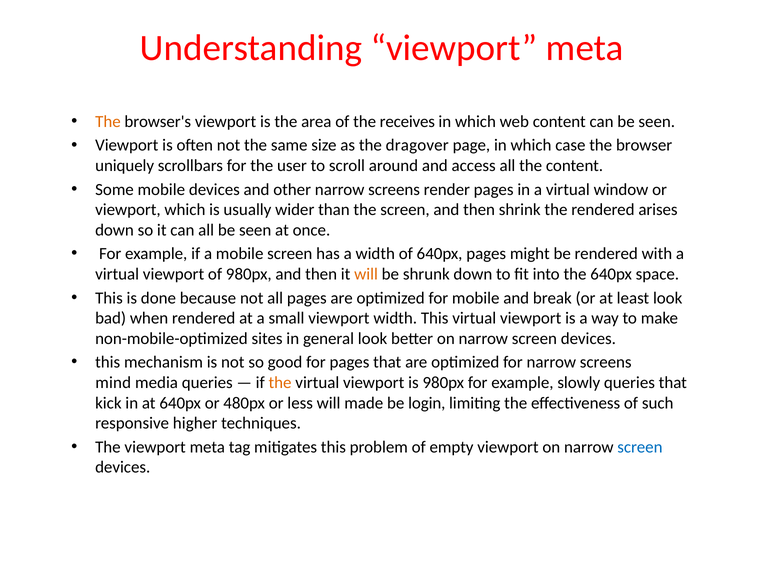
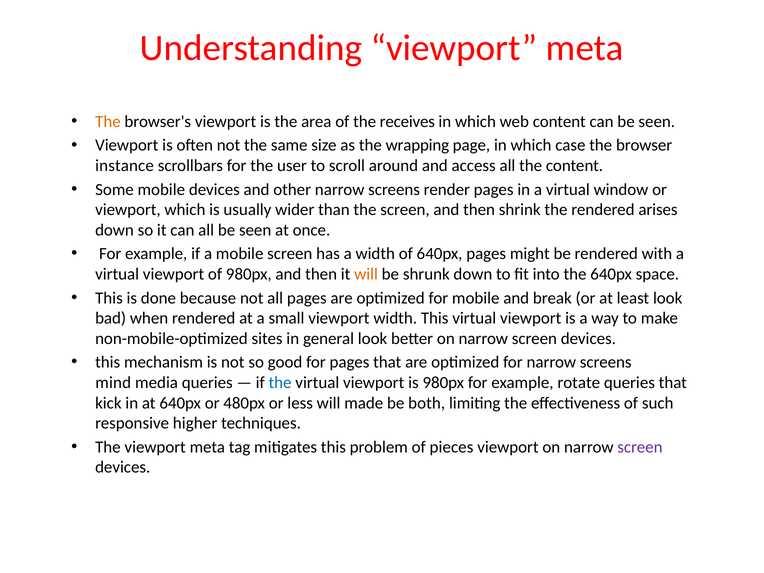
dragover: dragover -> wrapping (417, 145)
uniquely: uniquely -> instance (125, 166)
the colour: orange -> blue (280, 383)
slowly: slowly -> rotate (579, 383)
login: login -> both (427, 403)
empty: empty -> pieces (451, 447)
screen colour: blue -> purple (640, 447)
